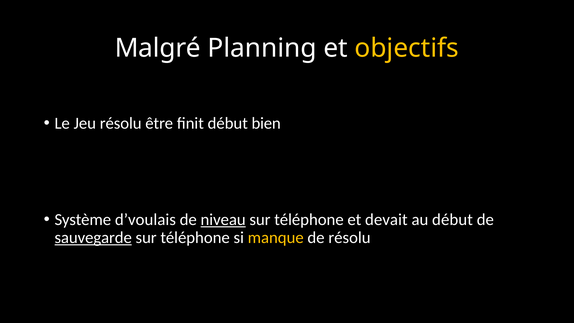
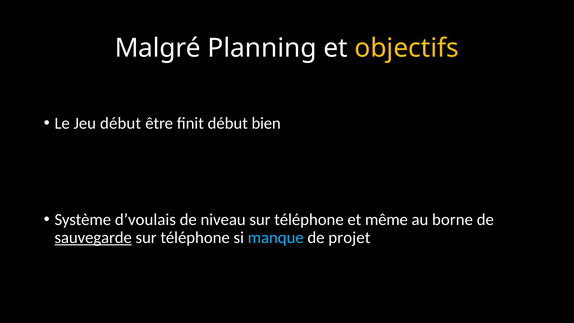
Jeu résolu: résolu -> début (121, 123)
niveau underline: present -> none (223, 219)
devait: devait -> même (386, 219)
au début: début -> borne (453, 219)
manque colour: yellow -> light blue (276, 237)
de résolu: résolu -> projet (349, 237)
